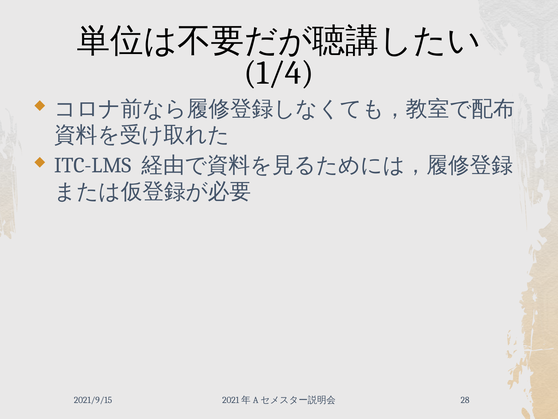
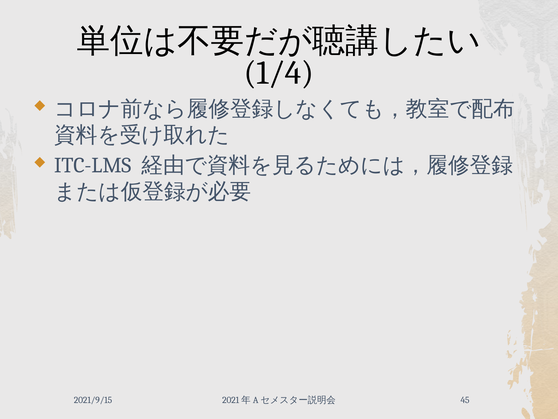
28: 28 -> 45 (465, 400)
